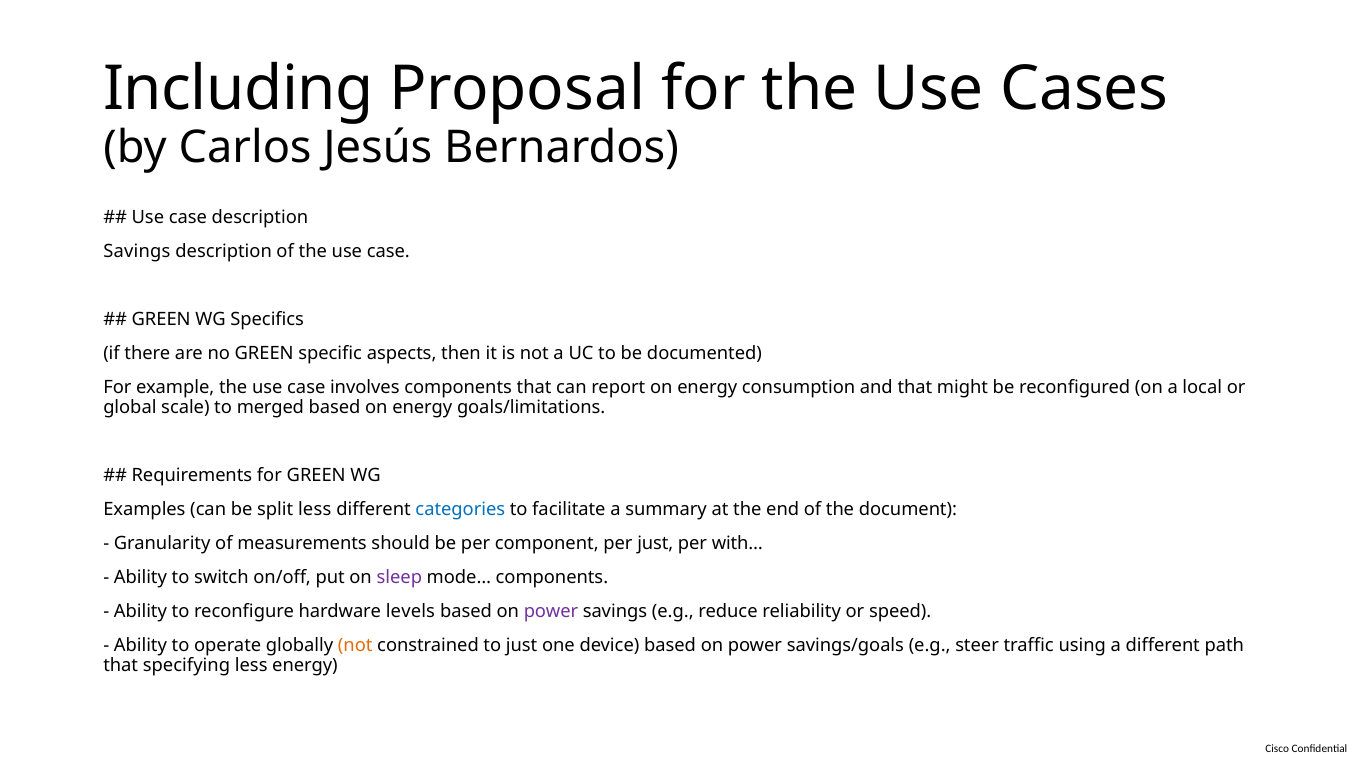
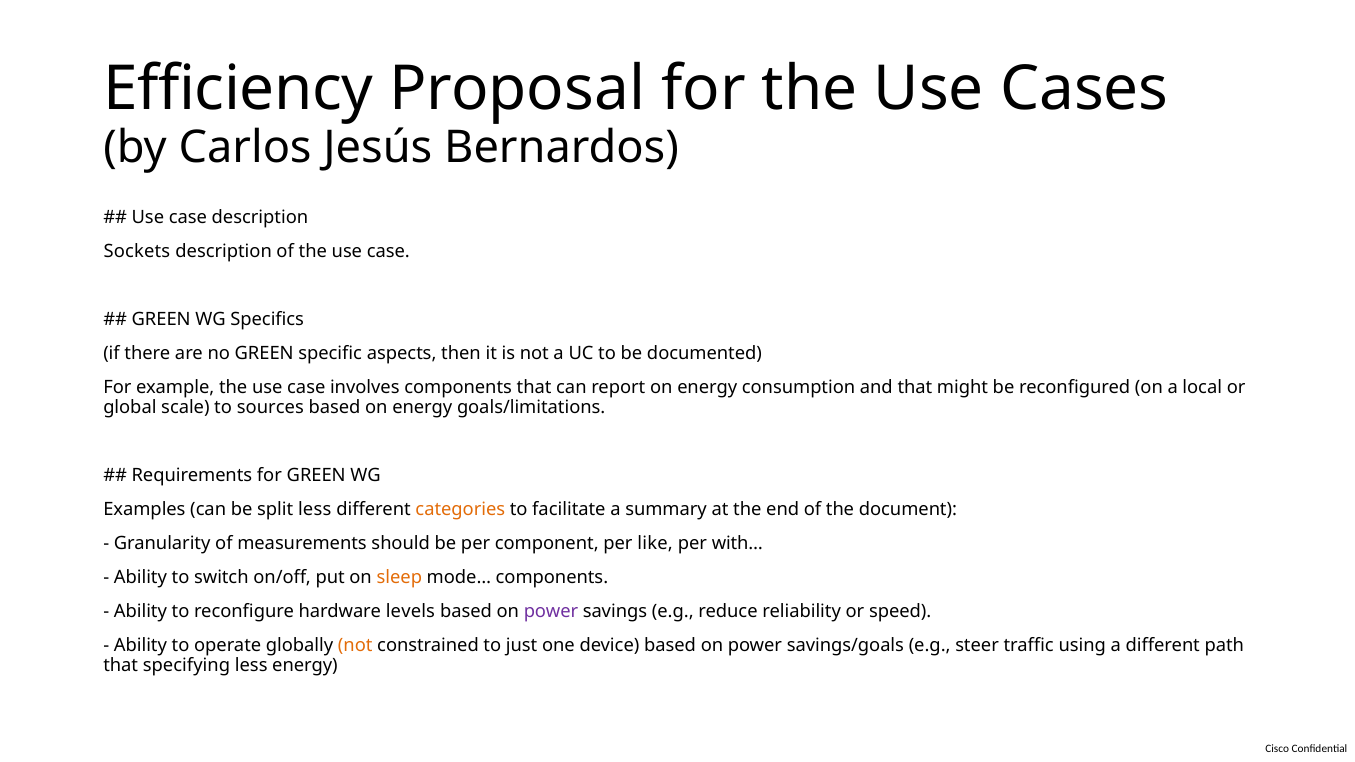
Including: Including -> Efficiency (238, 89)
Savings: Savings -> Sockets (137, 252)
merged: merged -> sources (270, 407)
categories colour: blue -> orange (460, 509)
per just: just -> like (655, 543)
sleep colour: purple -> orange (399, 577)
